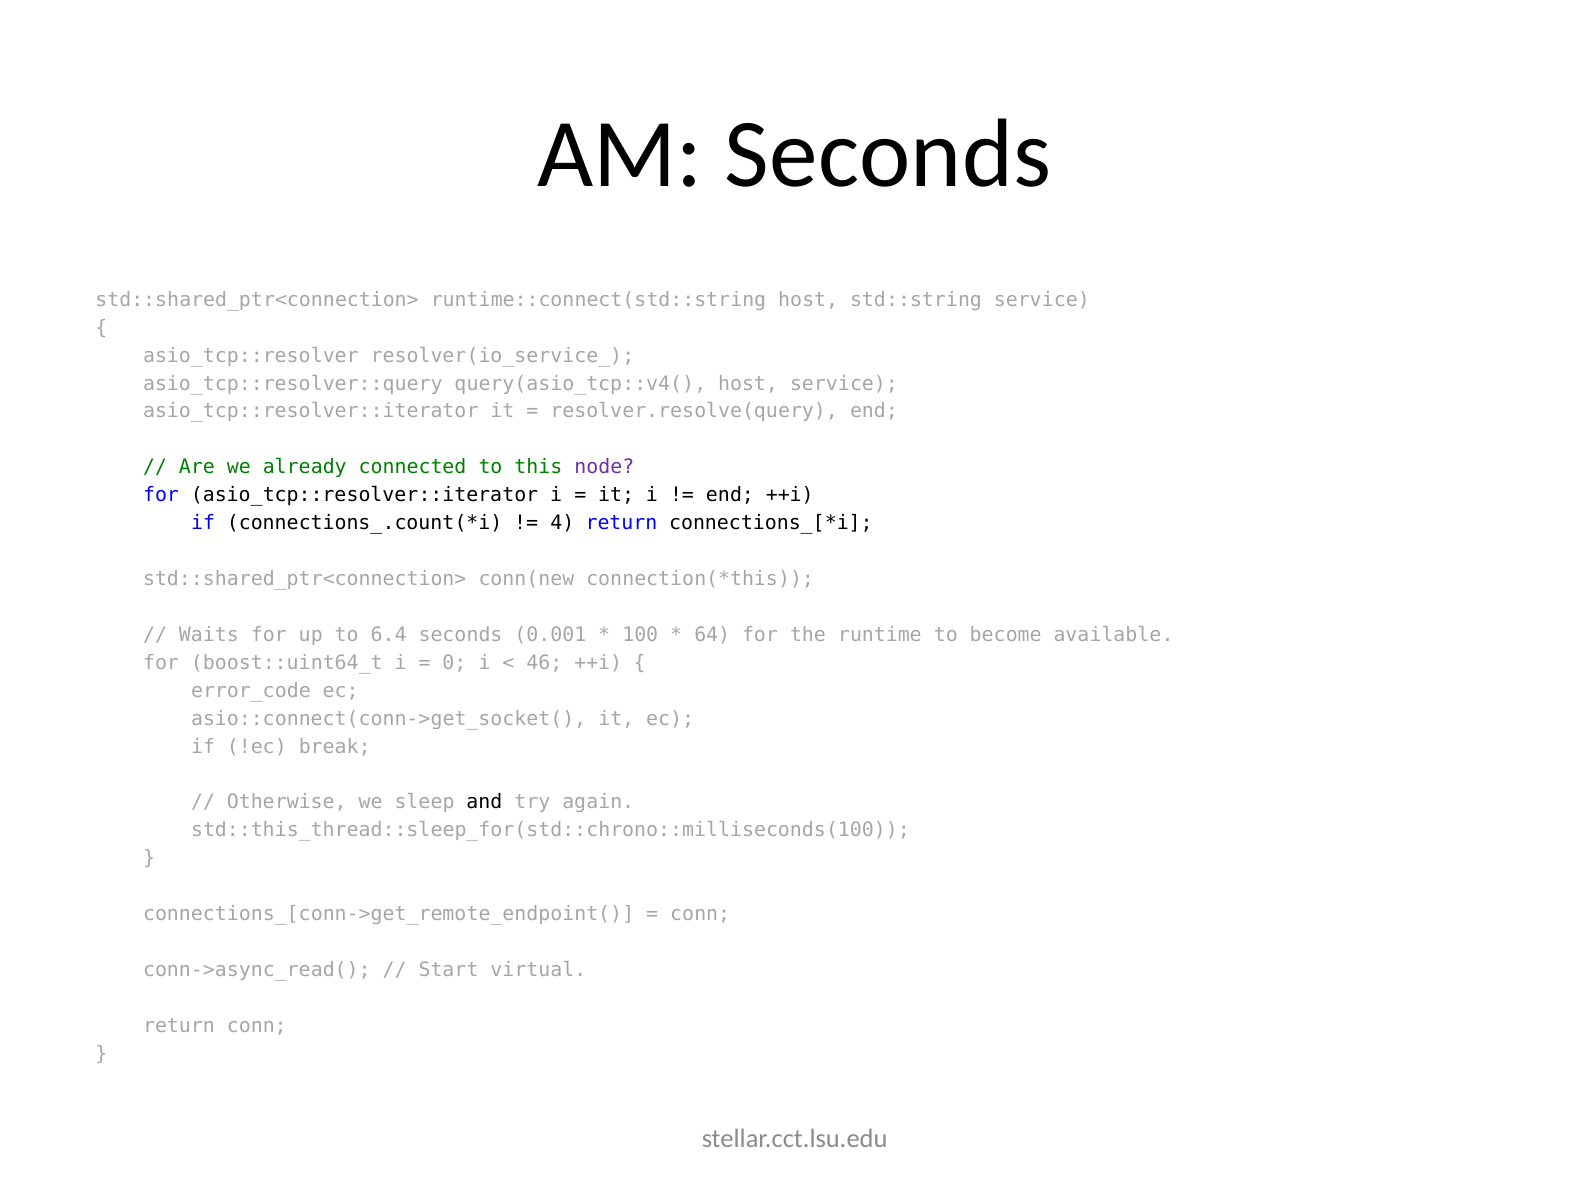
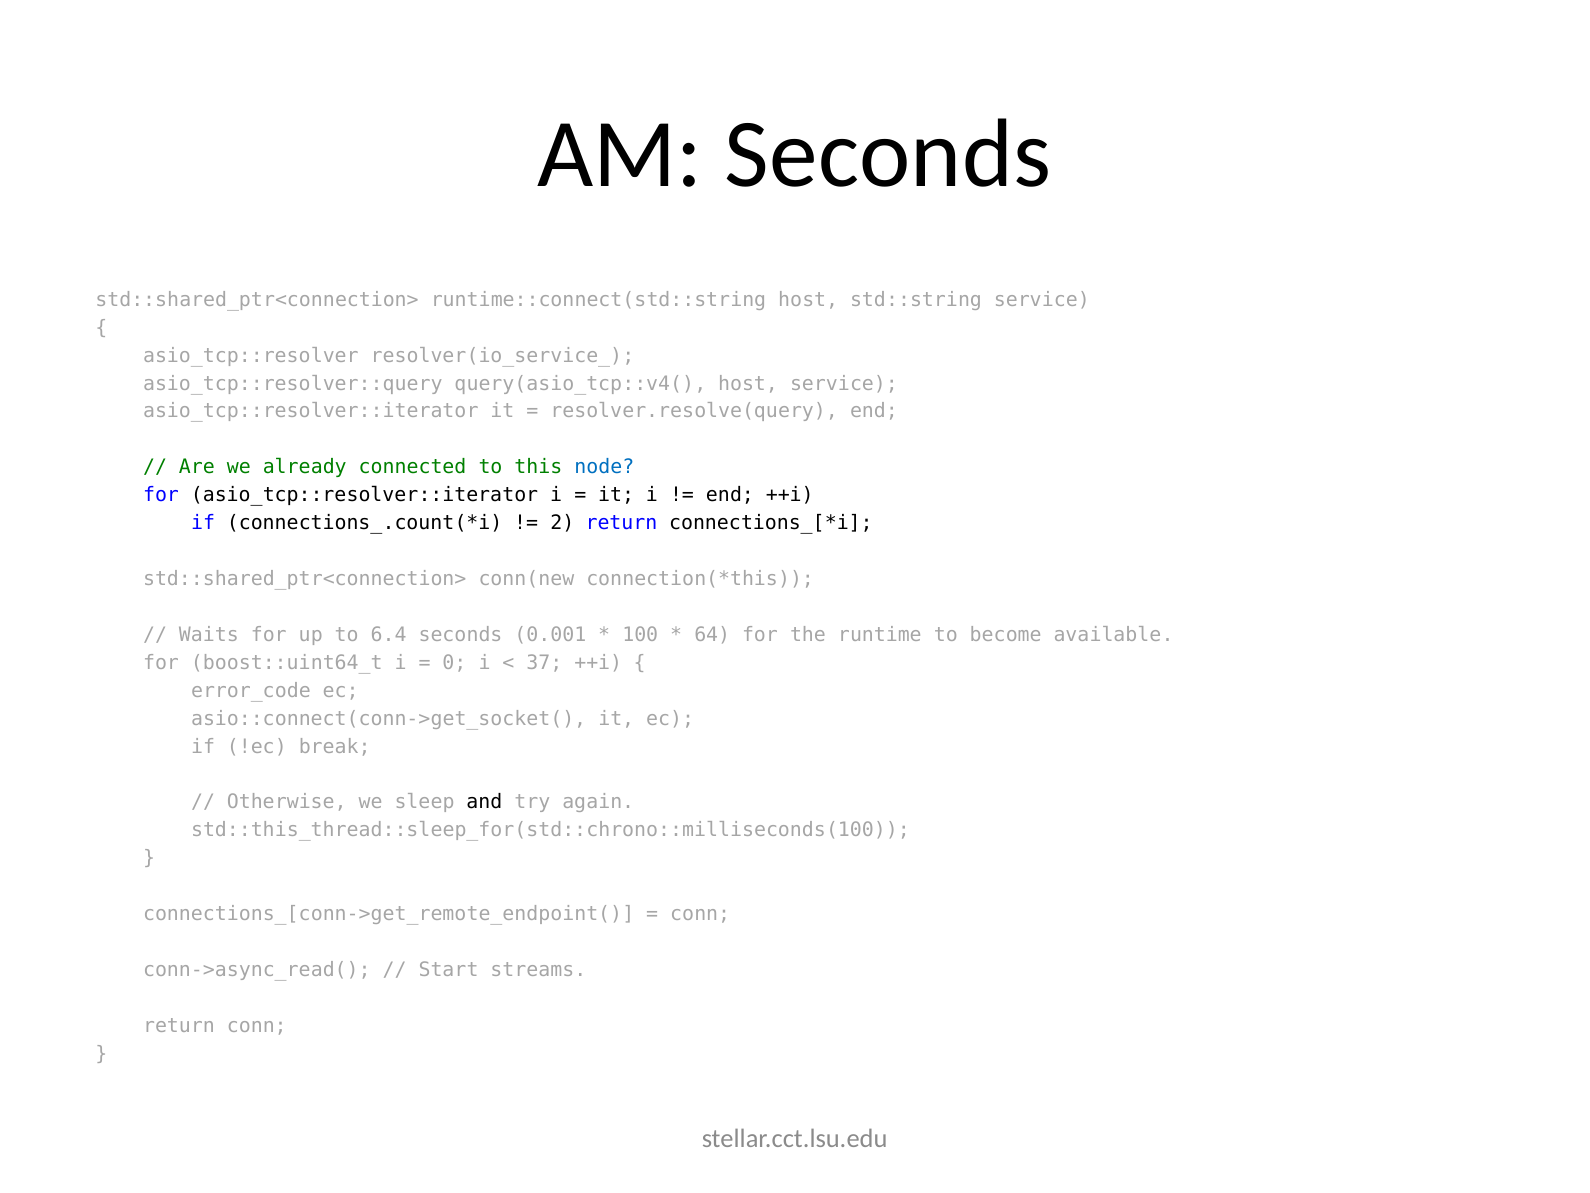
node colour: purple -> blue (604, 467)
4: 4 -> 2 (562, 523)
46: 46 -> 37 (544, 662)
virtual: virtual -> streams (538, 970)
